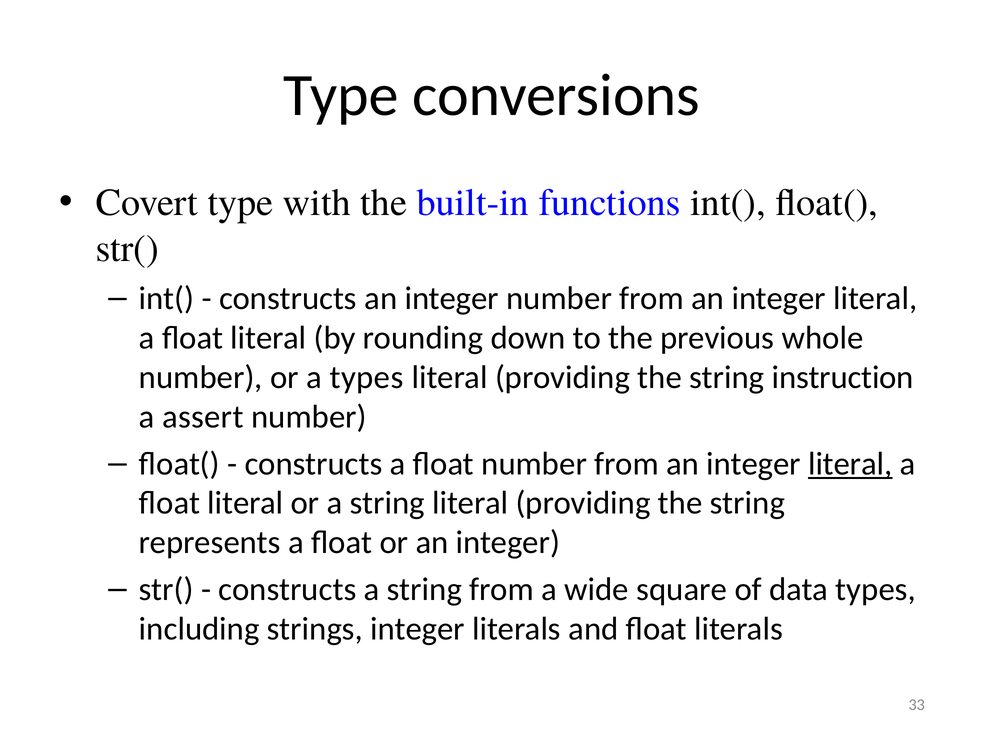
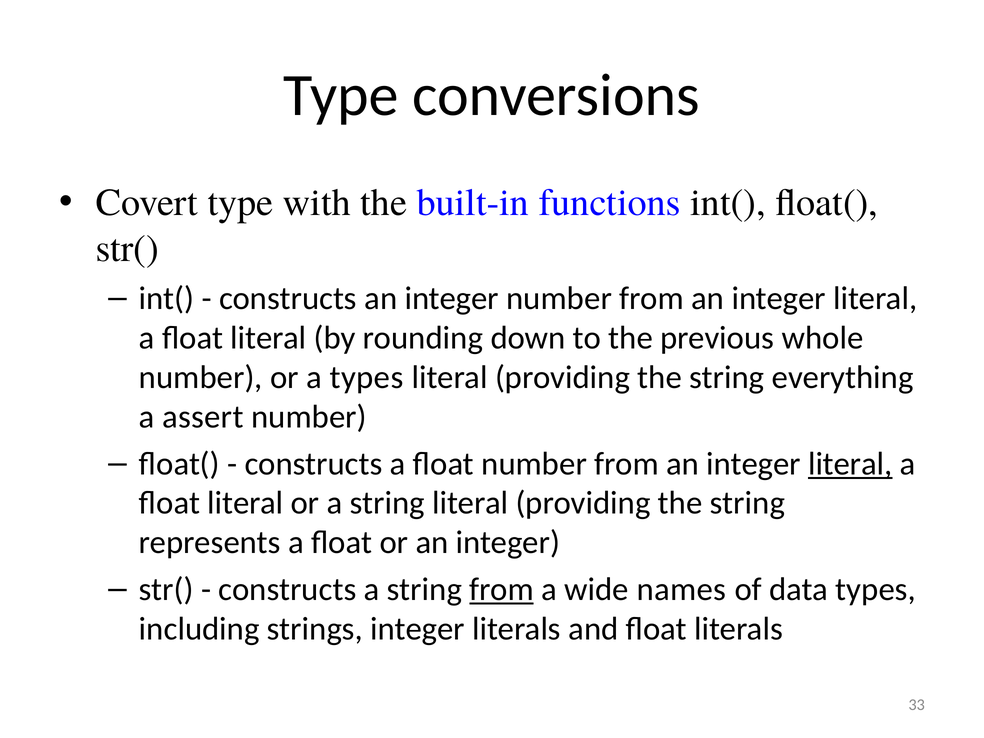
instruction: instruction -> everything (843, 377)
from underline: none -> present (502, 590)
square: square -> names (681, 590)
